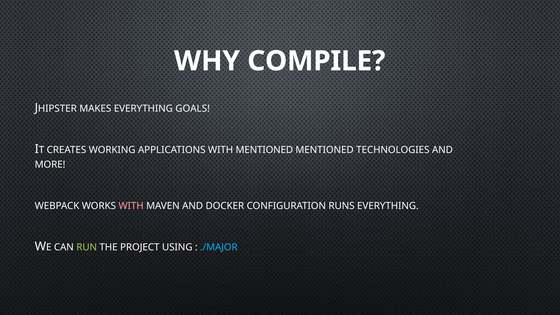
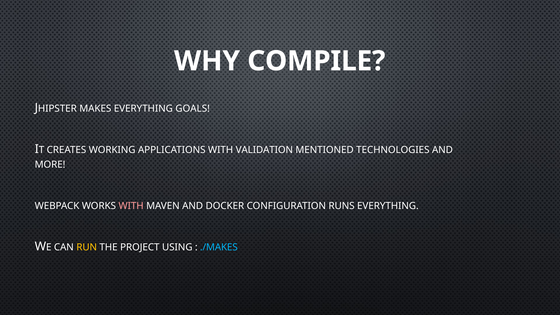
WITH MENTIONED: MENTIONED -> VALIDATION (264, 150)
RUN colour: light green -> yellow (87, 247)
./MAJOR: ./MAJOR -> ./MAKES (219, 247)
